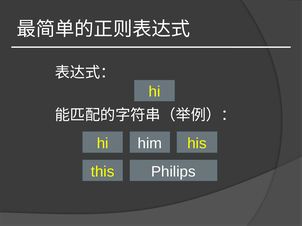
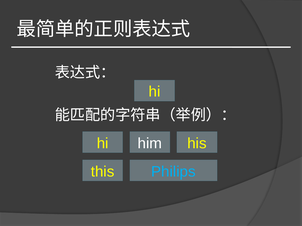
Philips colour: white -> light blue (173, 172)
